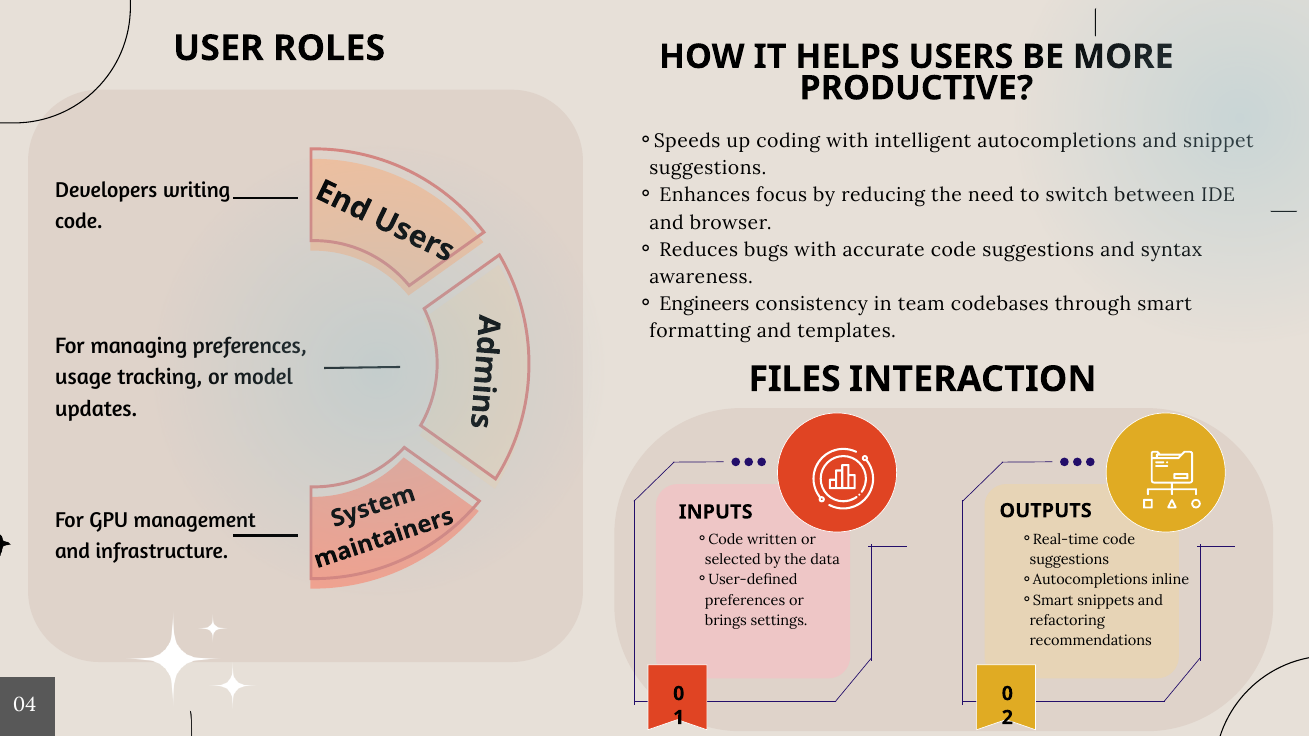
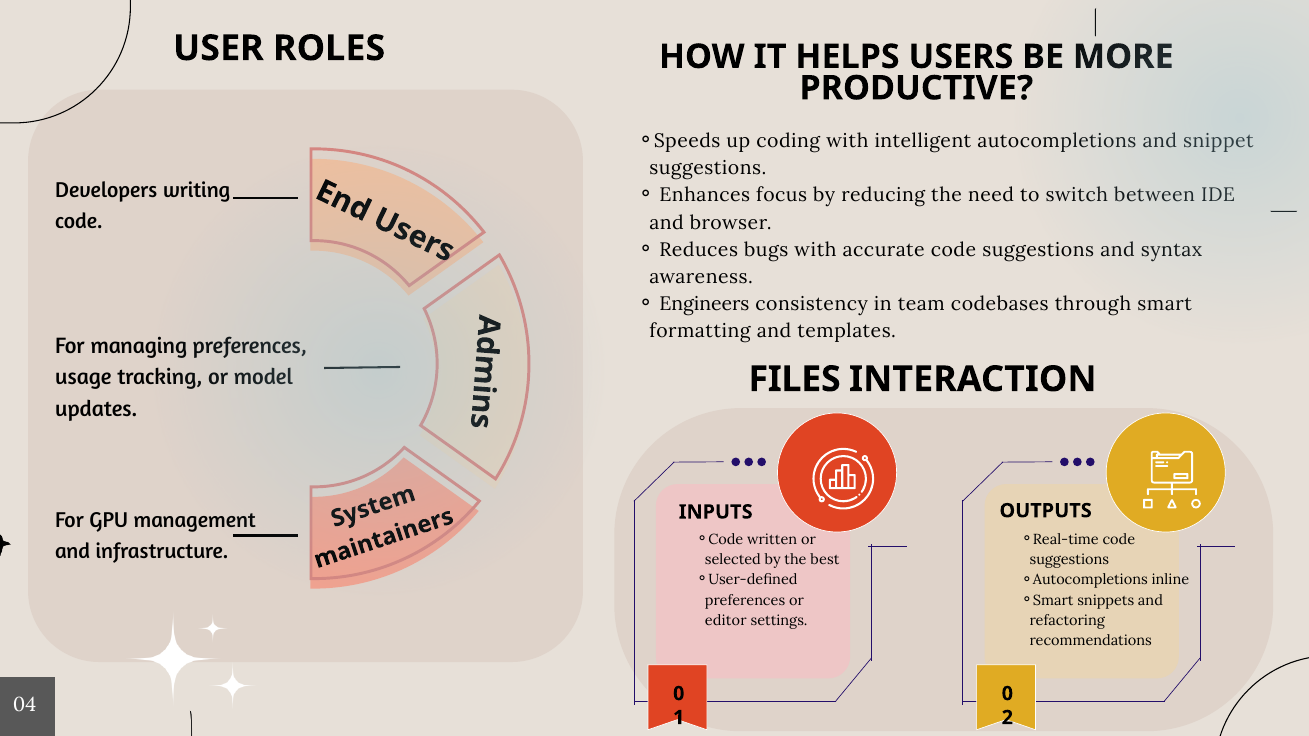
data: data -> best (825, 560)
brings: brings -> editor (726, 621)
